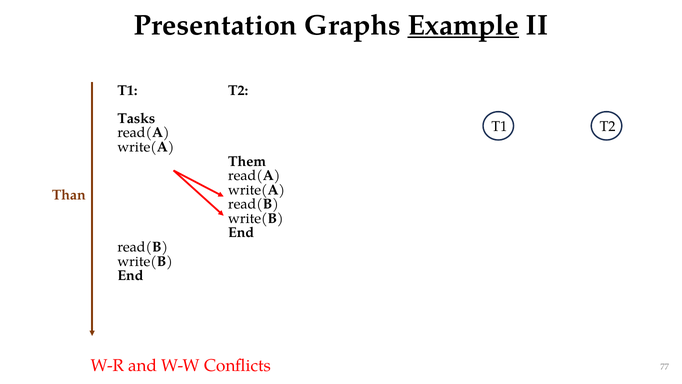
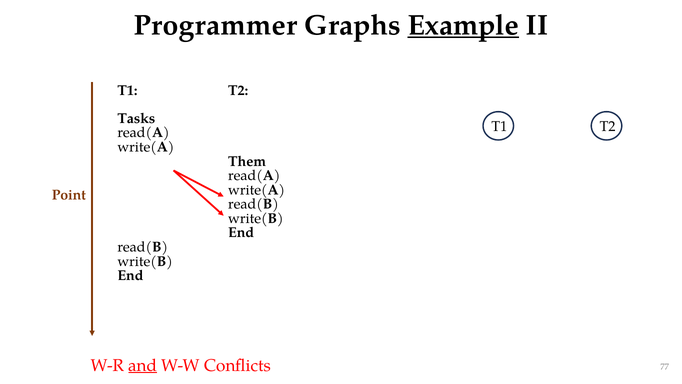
Presentation: Presentation -> Programmer (215, 25)
Than: Than -> Point (69, 195)
and underline: none -> present (143, 365)
